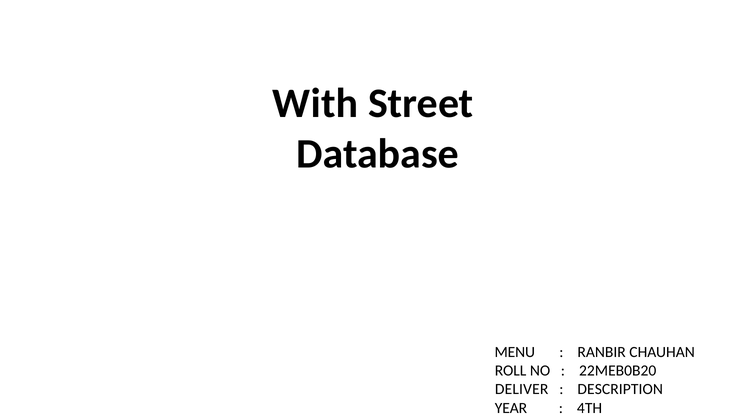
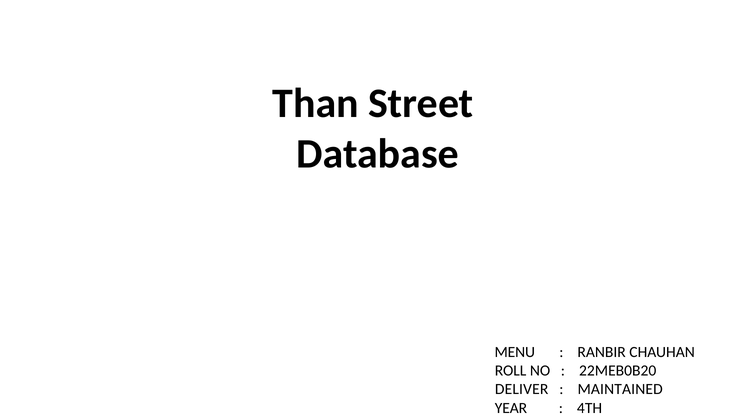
With: With -> Than (316, 104)
DESCRIPTION: DESCRIPTION -> MAINTAINED (620, 390)
